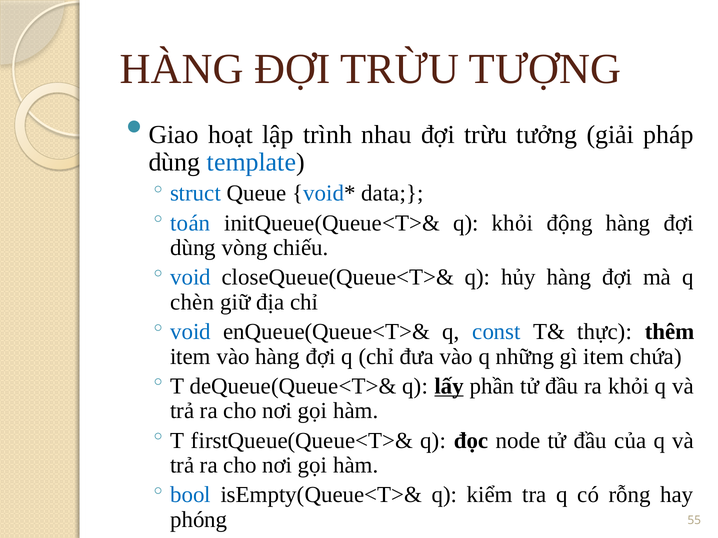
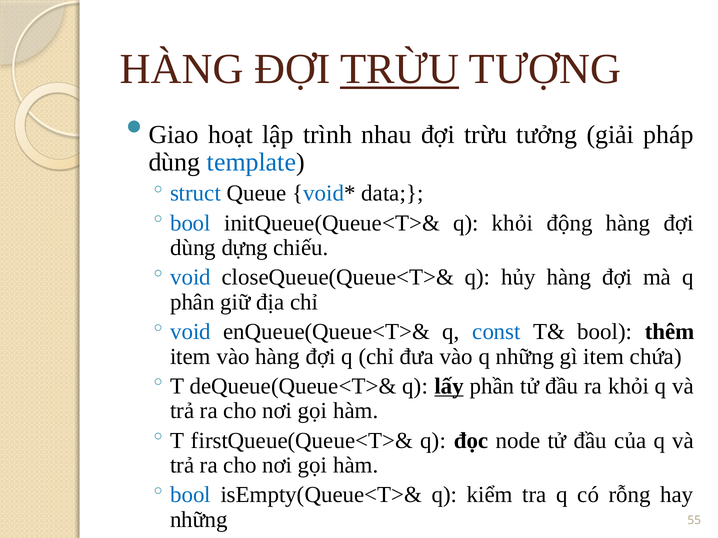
TRỪU underline: none -> present (400, 69)
toán: toán -> bool (190, 223)
vòng: vòng -> dựng (245, 248)
chèn: chèn -> phân (192, 302)
T& thực: thực -> bool (605, 332)
phóng: phóng -> những (199, 520)
